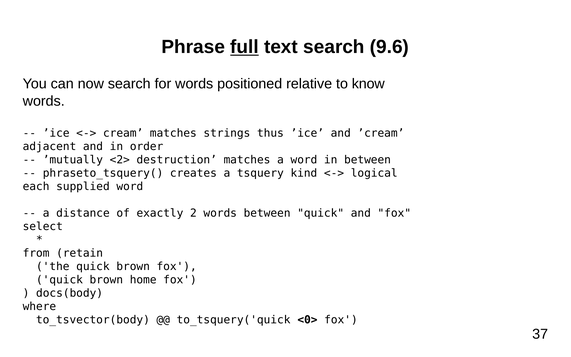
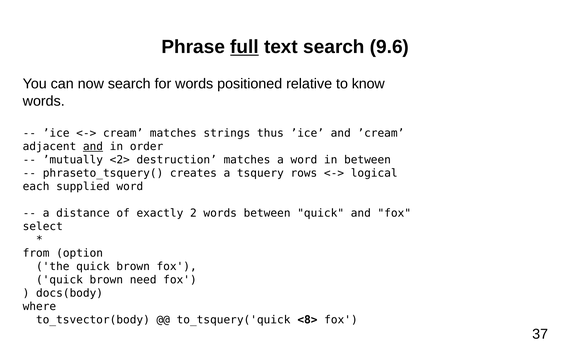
and underline: none -> present (93, 146)
kind: kind -> rows (304, 173)
retain: retain -> option (80, 253)
home: home -> need (143, 280)
<0>: <0> -> <8> (307, 320)
